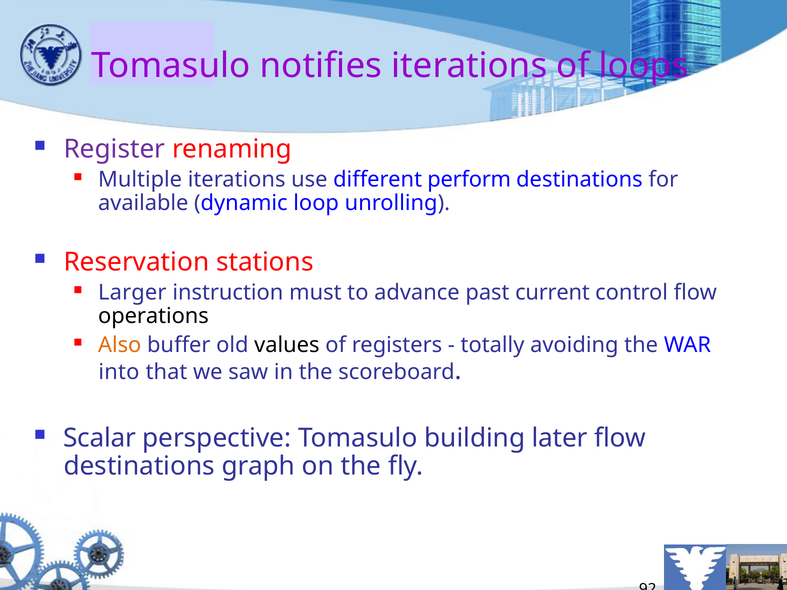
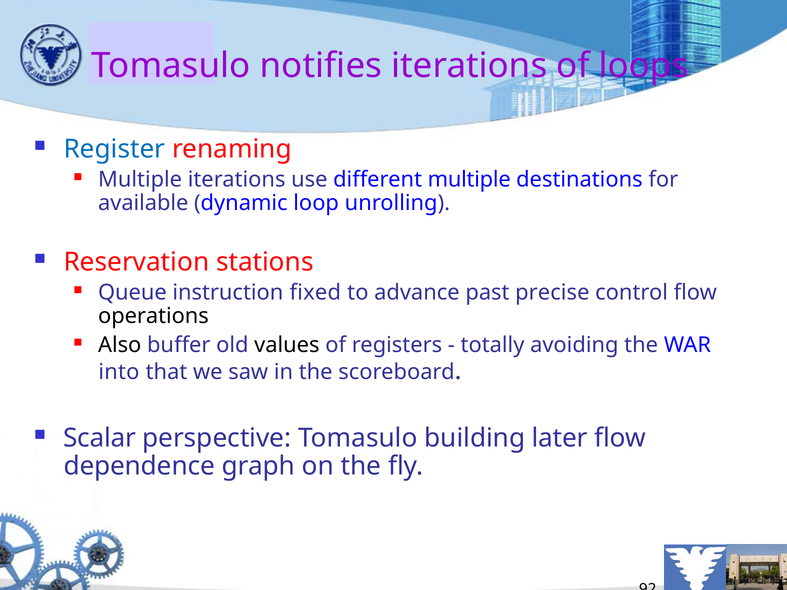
Register colour: purple -> blue (114, 149)
different perform: perform -> multiple (469, 179)
Larger: Larger -> Queue (132, 293)
must: must -> fixed (315, 293)
current: current -> precise (552, 293)
Also colour: orange -> black (120, 345)
destinations: destinations -> dependence (139, 466)
